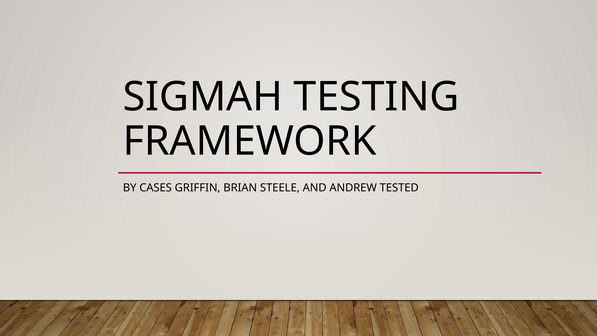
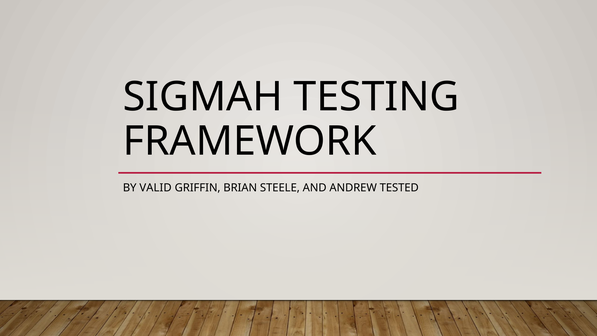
CASES: CASES -> VALID (156, 188)
